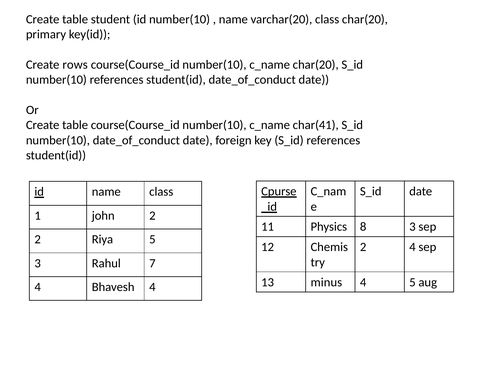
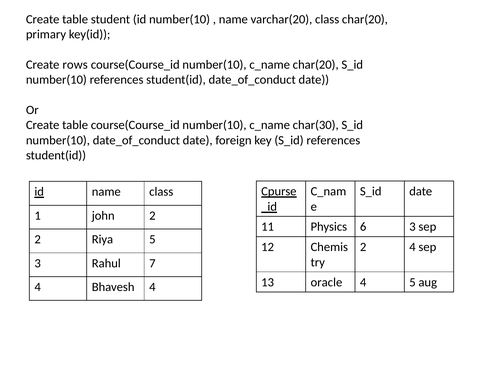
char(41: char(41 -> char(30 (316, 125)
8: 8 -> 6 (363, 227)
minus: minus -> oracle (326, 282)
